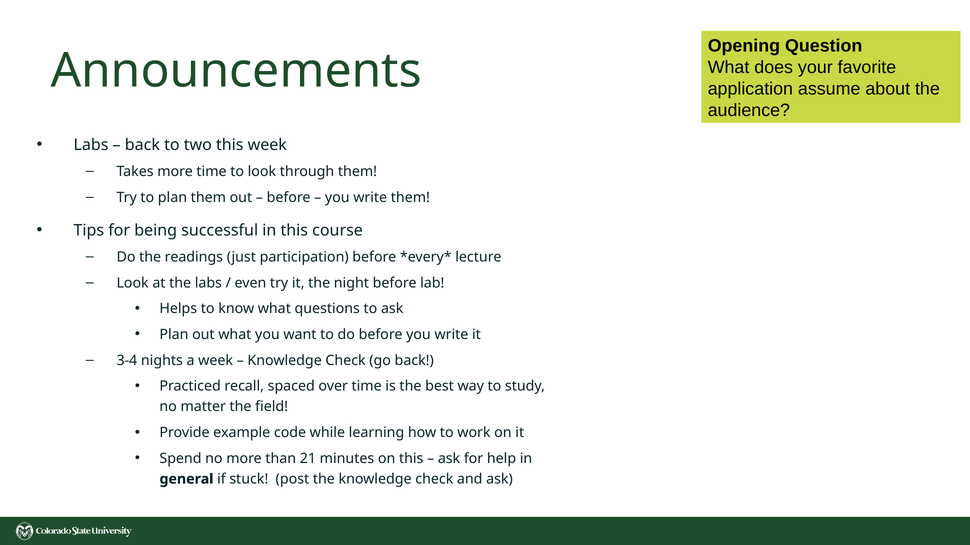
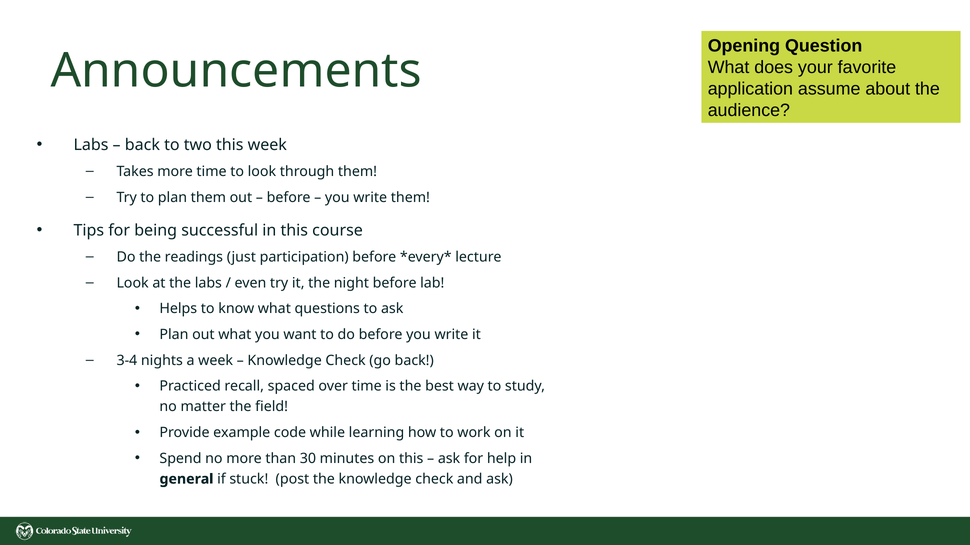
21: 21 -> 30 (308, 459)
